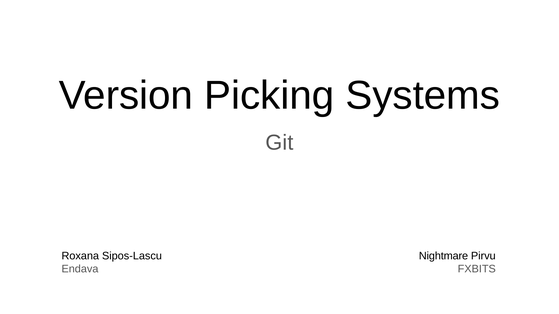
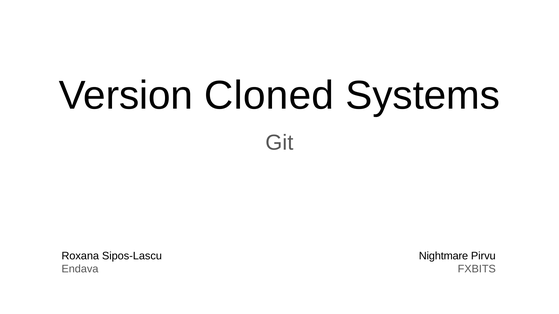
Picking: Picking -> Cloned (269, 96)
